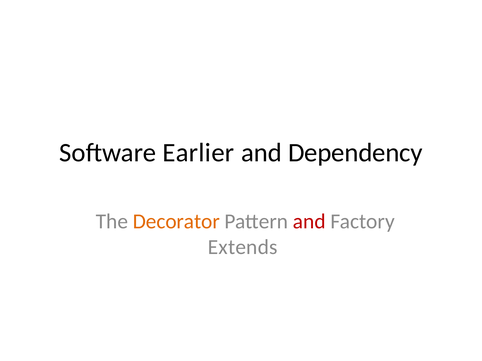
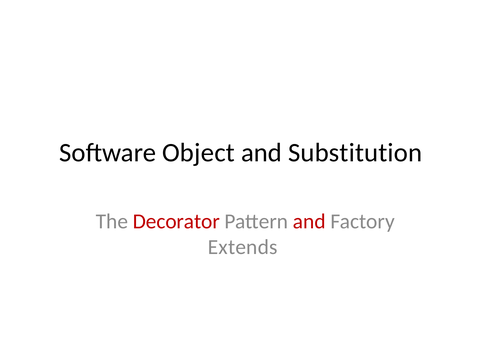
Earlier: Earlier -> Object (198, 153)
Dependency: Dependency -> Substitution (355, 153)
Decorator colour: orange -> red (176, 222)
